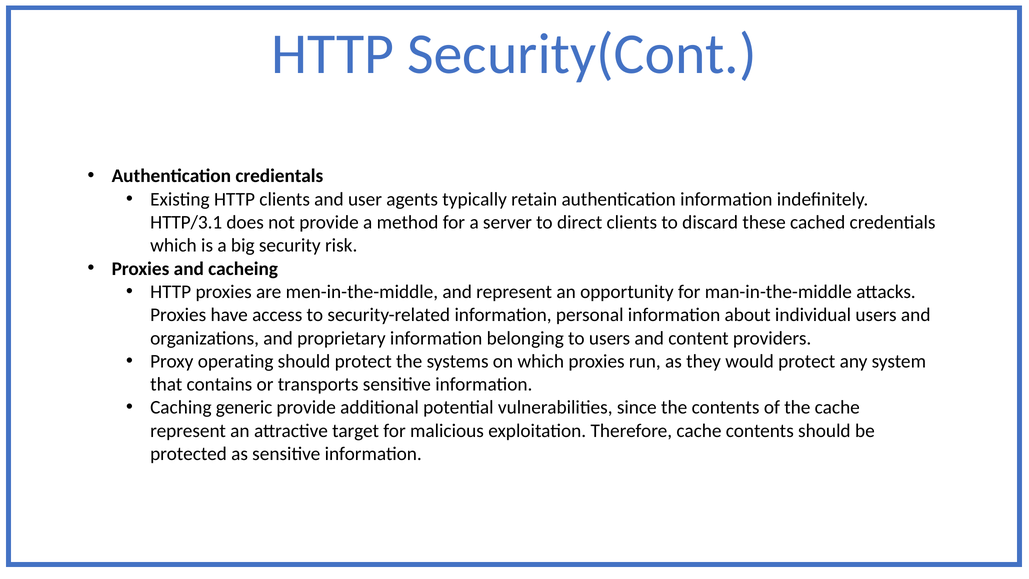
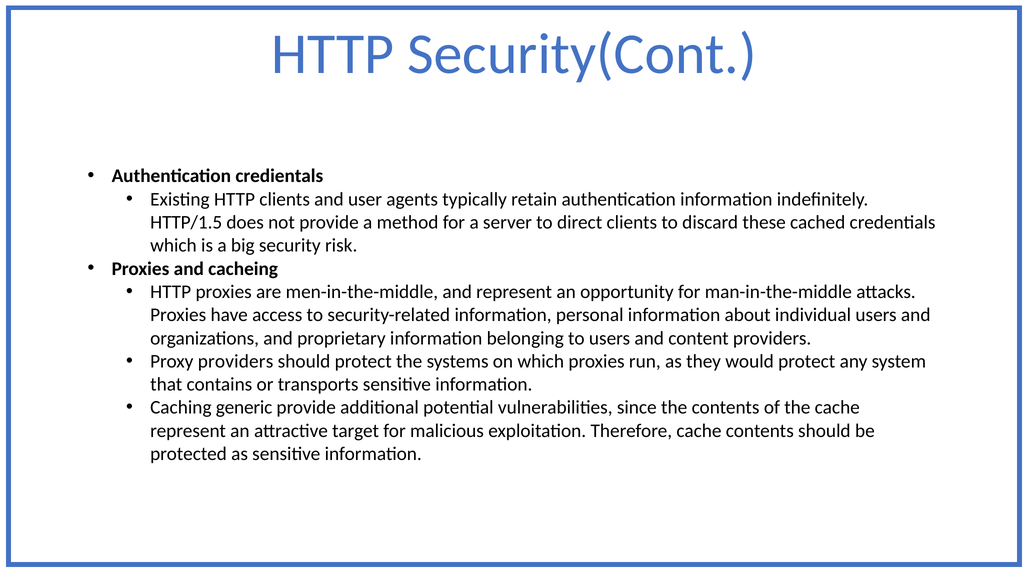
HTTP/3.1: HTTP/3.1 -> HTTP/1.5 (186, 222)
Proxy operating: operating -> providers (236, 361)
